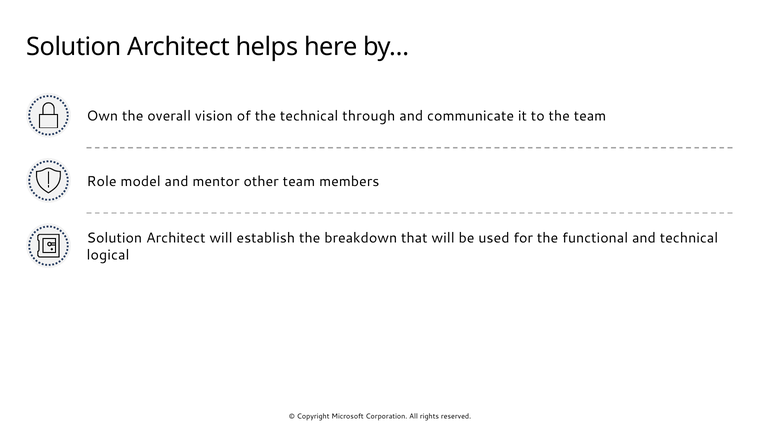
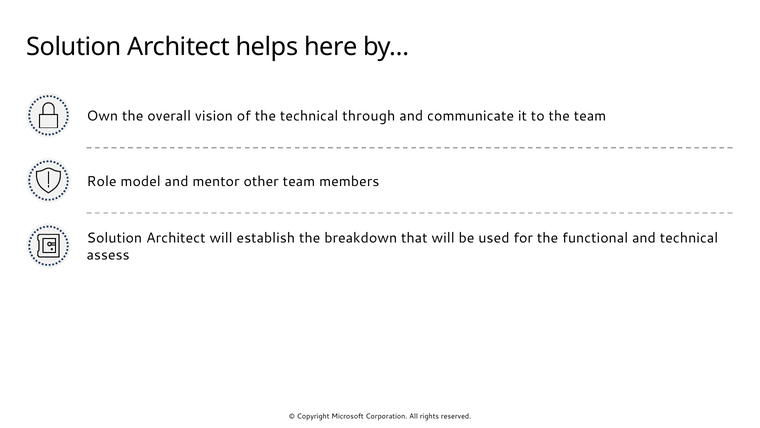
logical: logical -> assess (108, 255)
